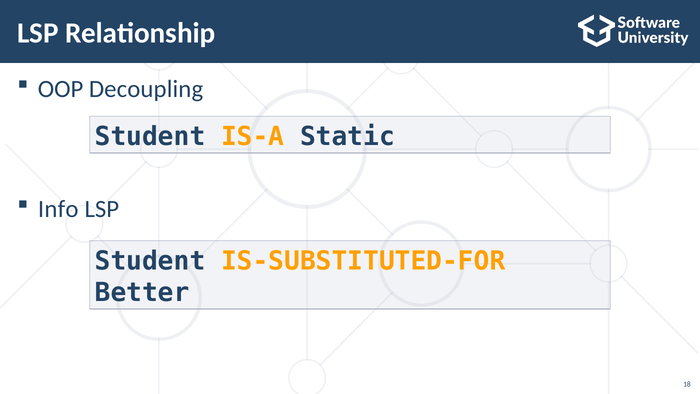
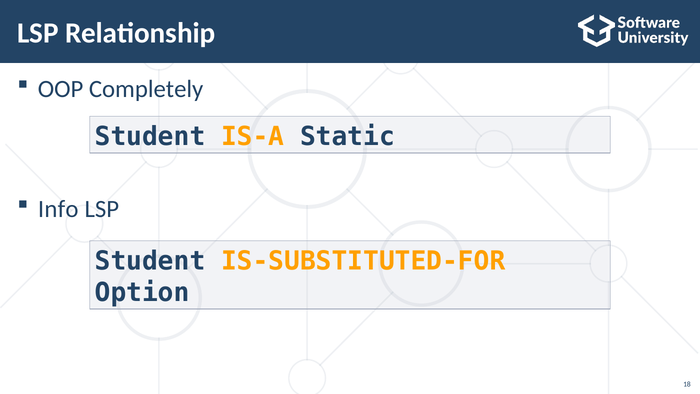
Decoupling: Decoupling -> Completely (146, 89)
Better: Better -> Option (142, 292)
